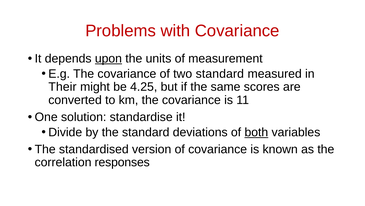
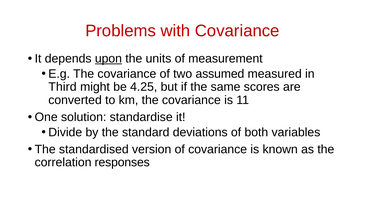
two standard: standard -> assumed (220, 74)
Their: Their -> Third (62, 87)
both underline: present -> none (256, 132)
